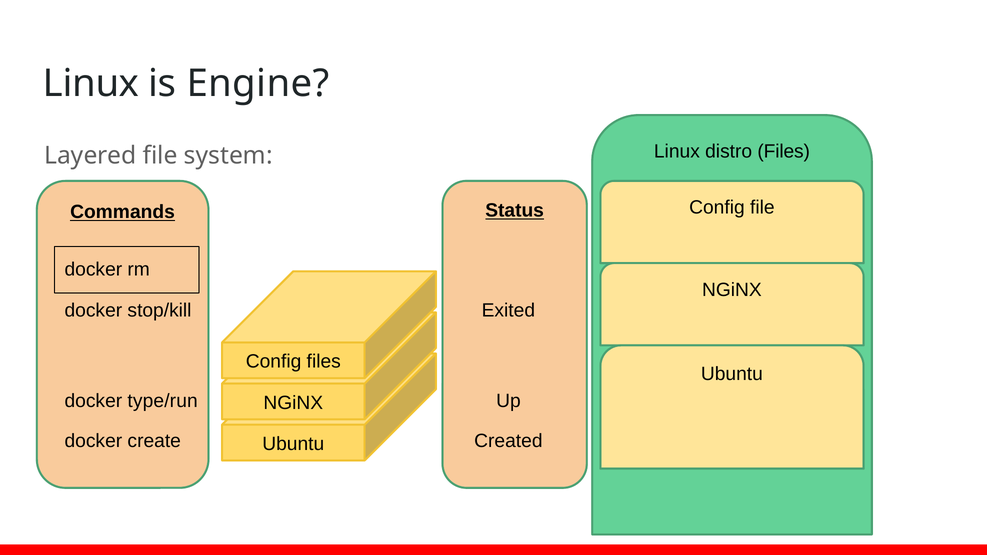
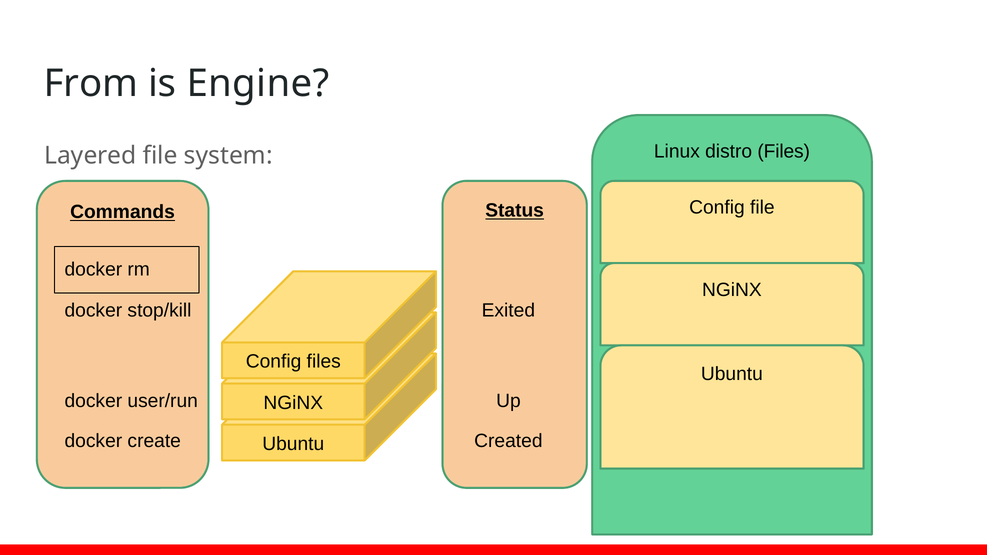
Linux: Linux -> From (91, 84)
type/run: type/run -> user/run (163, 401)
